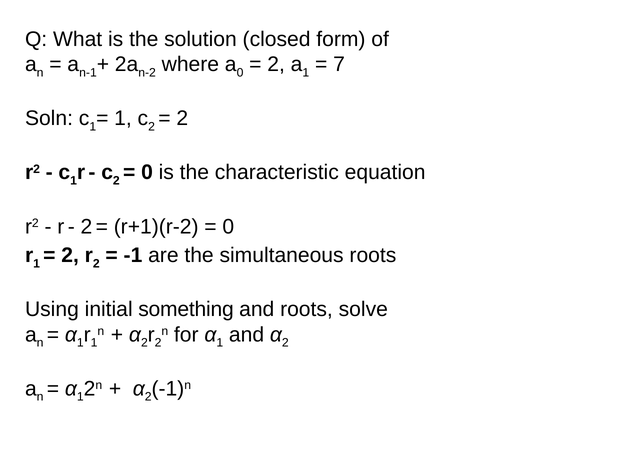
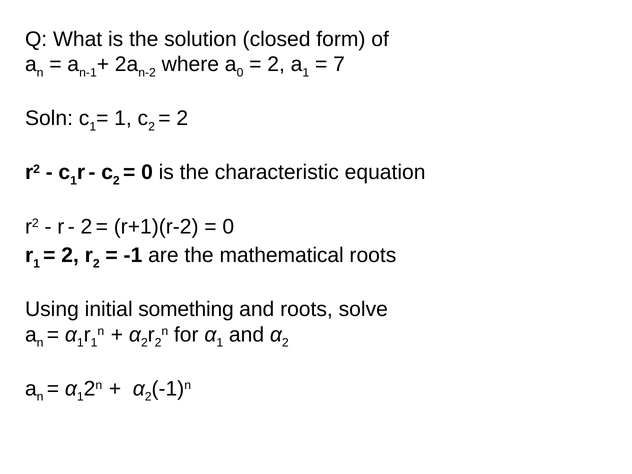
simultaneous: simultaneous -> mathematical (282, 255)
